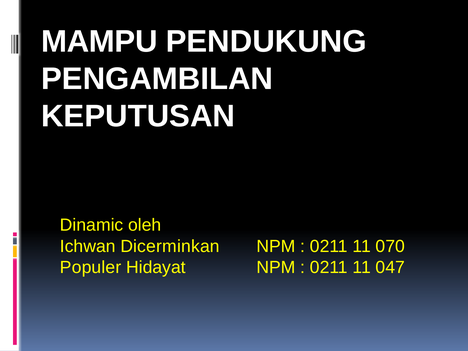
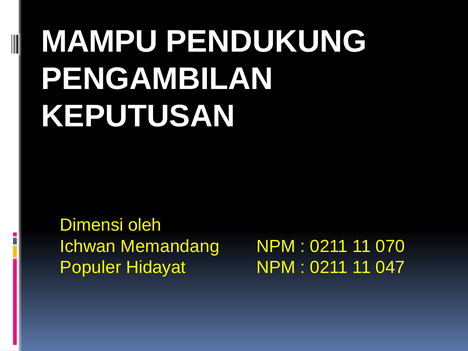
Dinamic: Dinamic -> Dimensi (92, 225)
Dicerminkan: Dicerminkan -> Memandang (170, 246)
